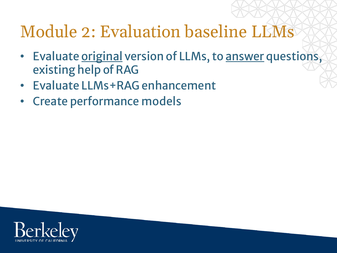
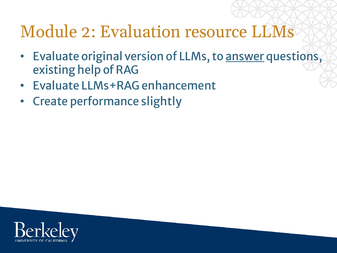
baseline: baseline -> resource (216, 32)
original underline: present -> none (102, 57)
models: models -> slightly (161, 102)
